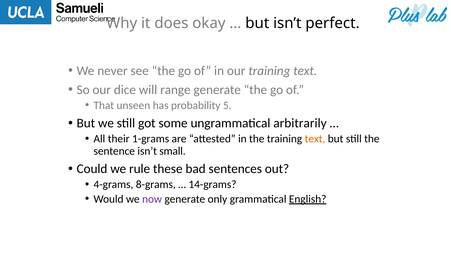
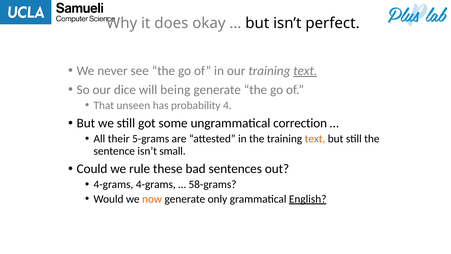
text underline: none -> present (305, 71)
range: range -> being (175, 90)
5: 5 -> 4 (227, 105)
arbitrarily: arbitrarily -> correction (300, 123)
1-grams: 1-grams -> 5-grams (151, 139)
4-grams 8-grams: 8-grams -> 4-grams (156, 184)
14-grams: 14-grams -> 58-grams (213, 184)
now colour: purple -> orange (152, 199)
